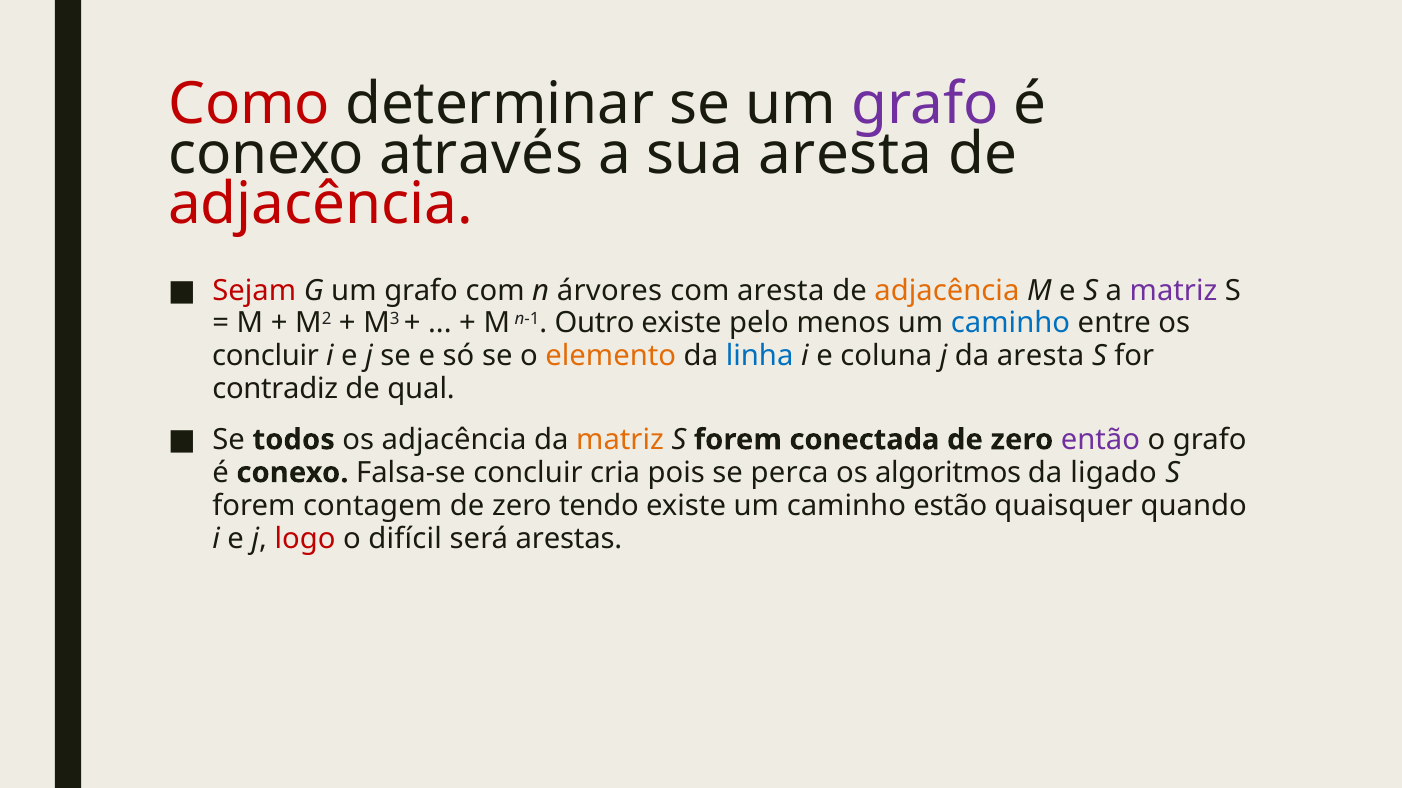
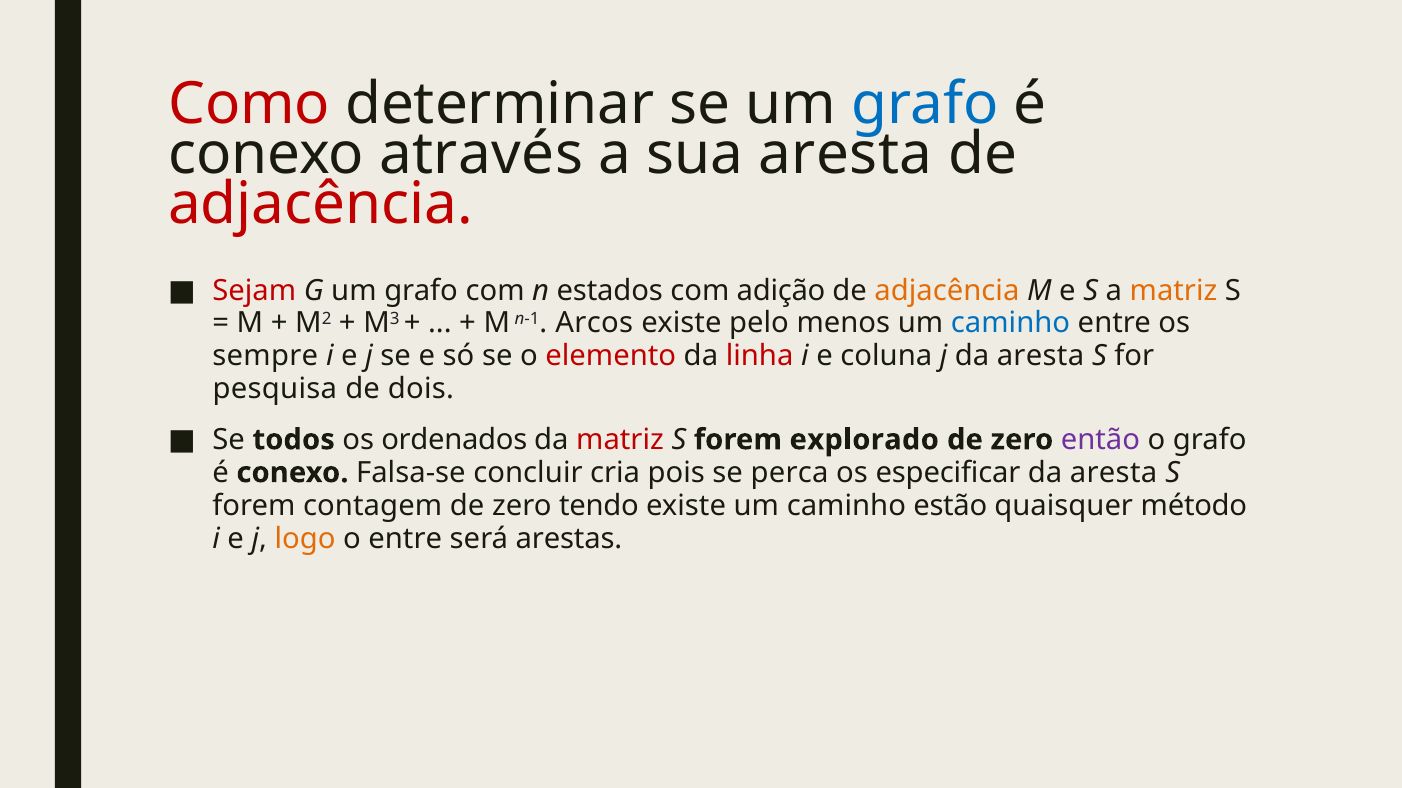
grafo colour: purple -> blue (925, 105)
árvores: árvores -> estados (610, 291)
com aresta: aresta -> adição (781, 291)
matriz colour: purple -> orange (1174, 291)
Outro: Outro -> Arcos (594, 324)
concluir: concluir -> sempre (265, 357)
elemento colour: orange -> red (611, 357)
linha colour: blue -> red (760, 357)
contradiz: contradiz -> pesquisa (275, 390)
qual: qual -> dois (421, 390)
os adjacência: adjacência -> ordenados (454, 440)
matriz colour: orange -> red (620, 440)
conectada: conectada -> explorado (864, 440)
algoritmos: algoritmos -> especificar (948, 473)
ligado: ligado -> aresta (1114, 473)
quando: quando -> método (1194, 506)
logo colour: red -> orange (305, 539)
o difícil: difícil -> entre (405, 539)
